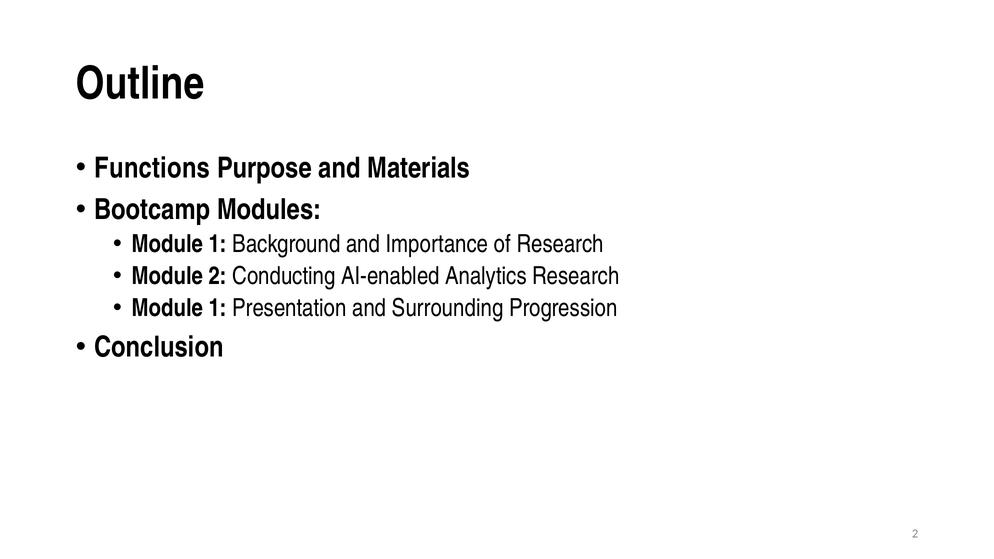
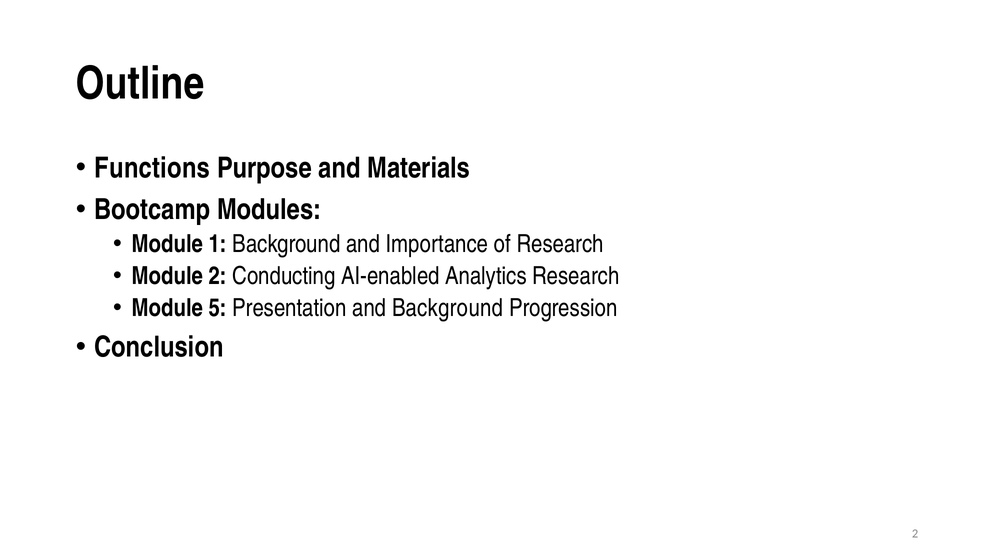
1: 1 -> 5 (218, 308)
and Surrounding: Surrounding -> Background (448, 308)
